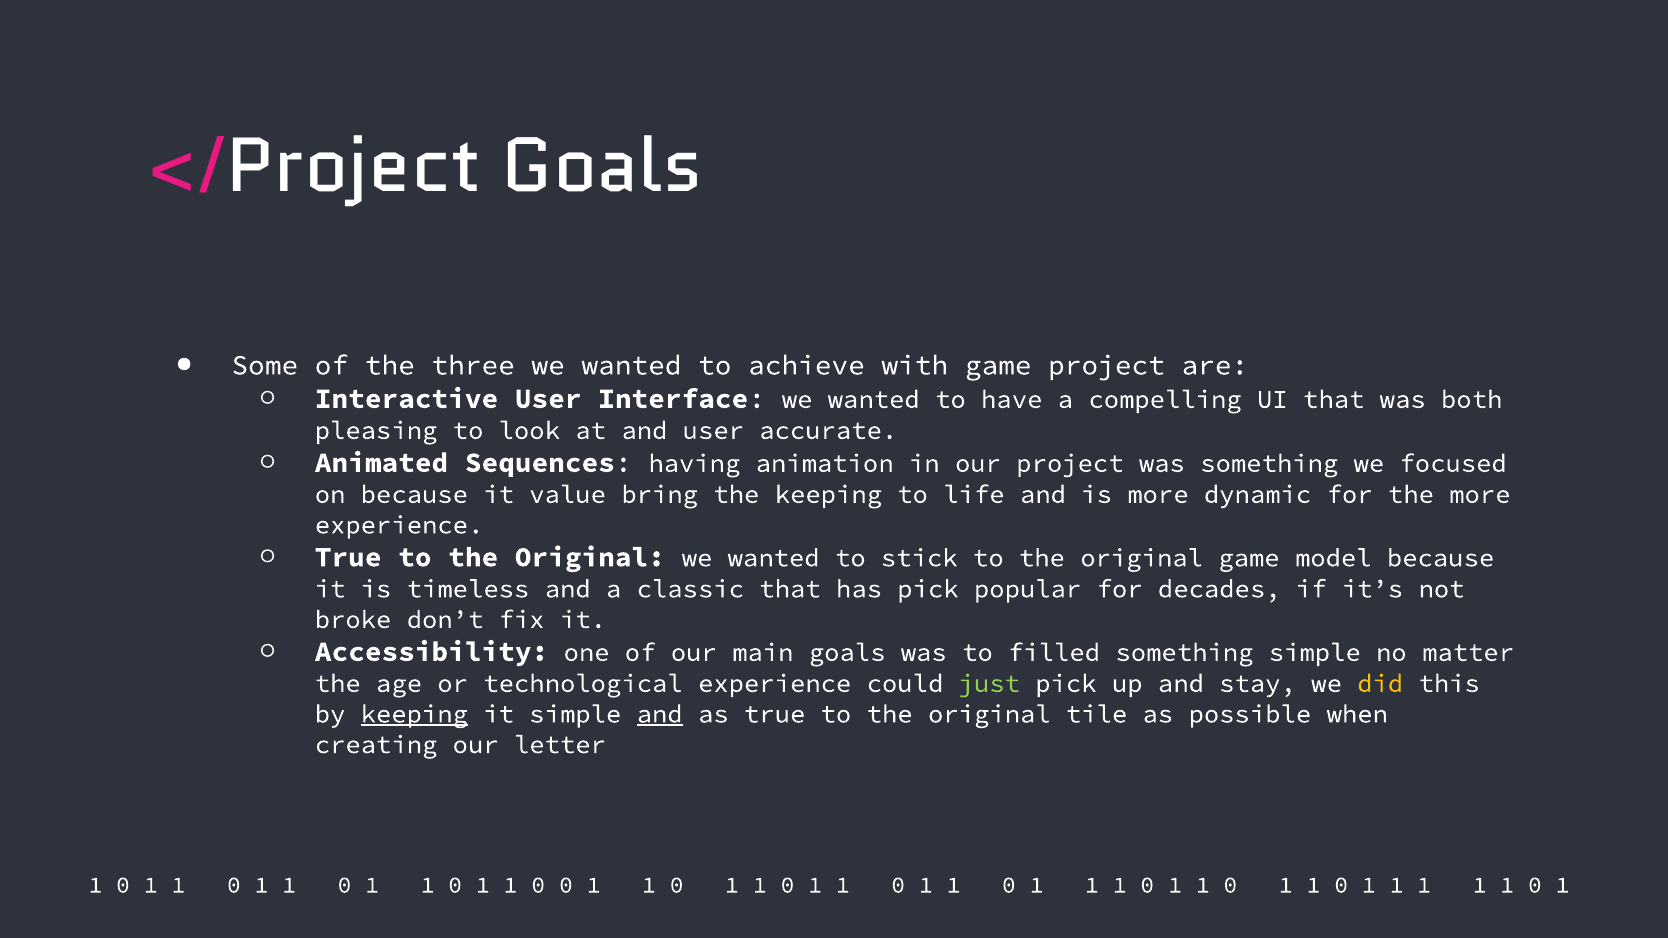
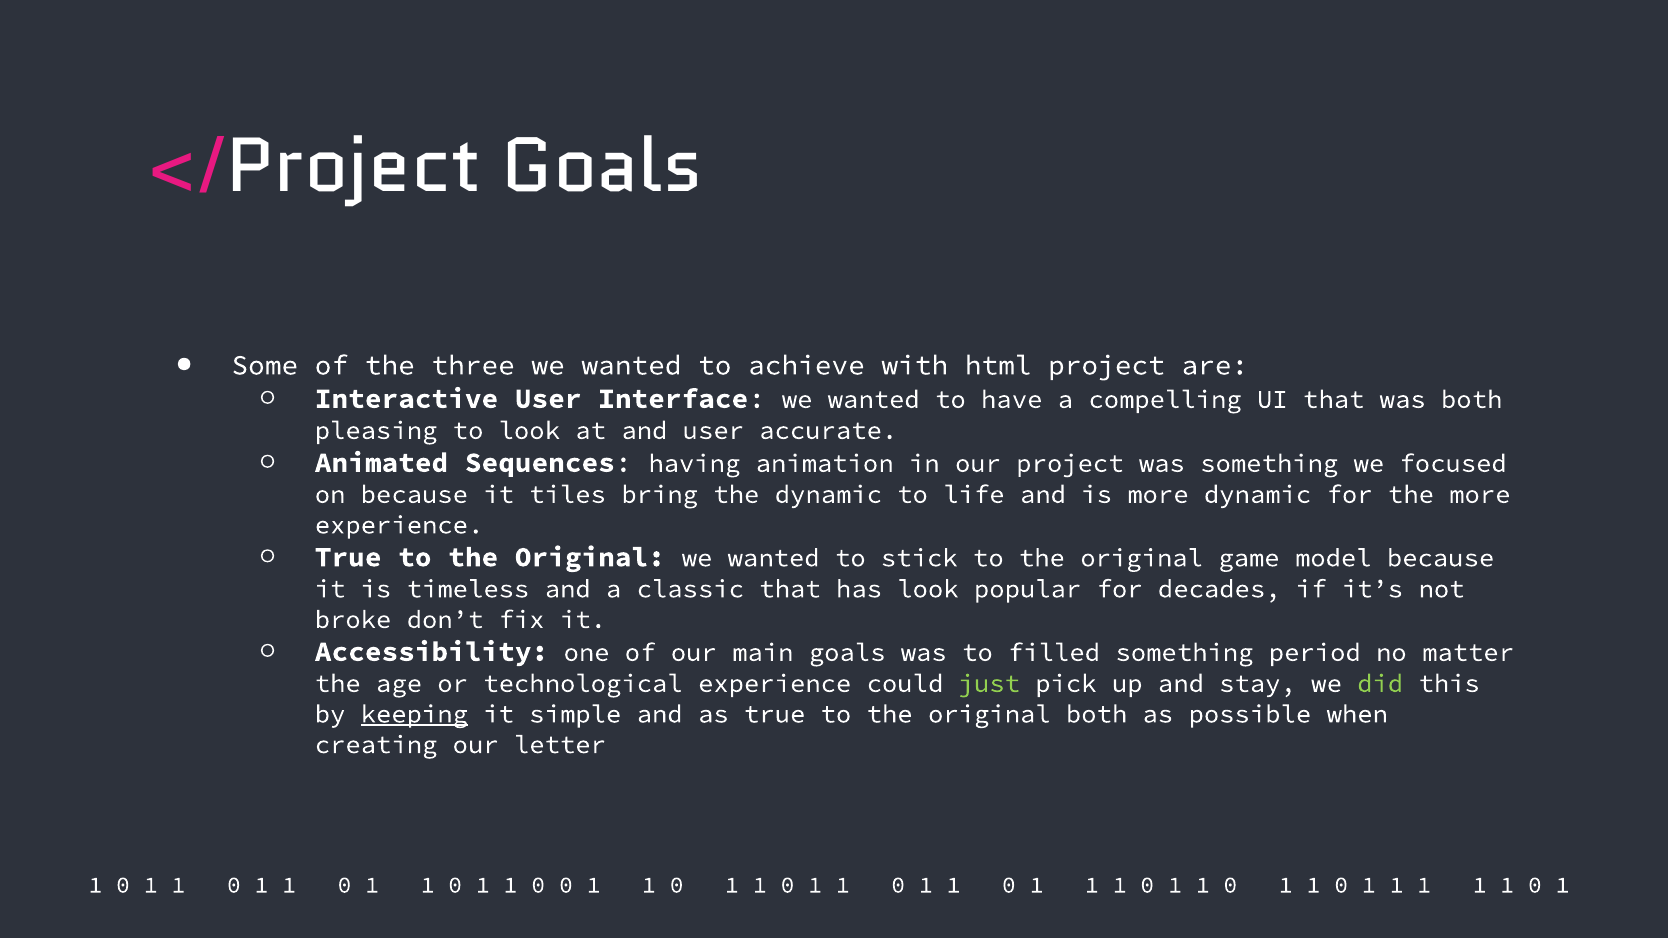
with game: game -> html (998, 365)
value: value -> tiles (568, 495)
the keeping: keeping -> dynamic (828, 495)
has pick: pick -> look (928, 589)
something simple: simple -> period (1315, 653)
did colour: yellow -> light green (1380, 684)
and underline: present -> none (660, 714)
original tile: tile -> both (1097, 714)
